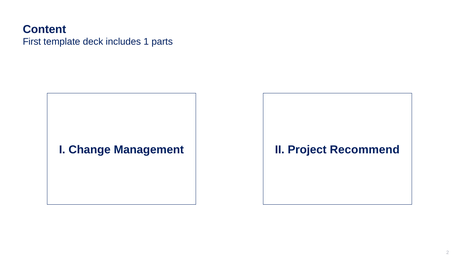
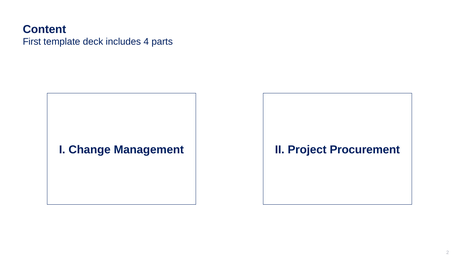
1: 1 -> 4 (146, 42)
Recommend: Recommend -> Procurement (365, 150)
